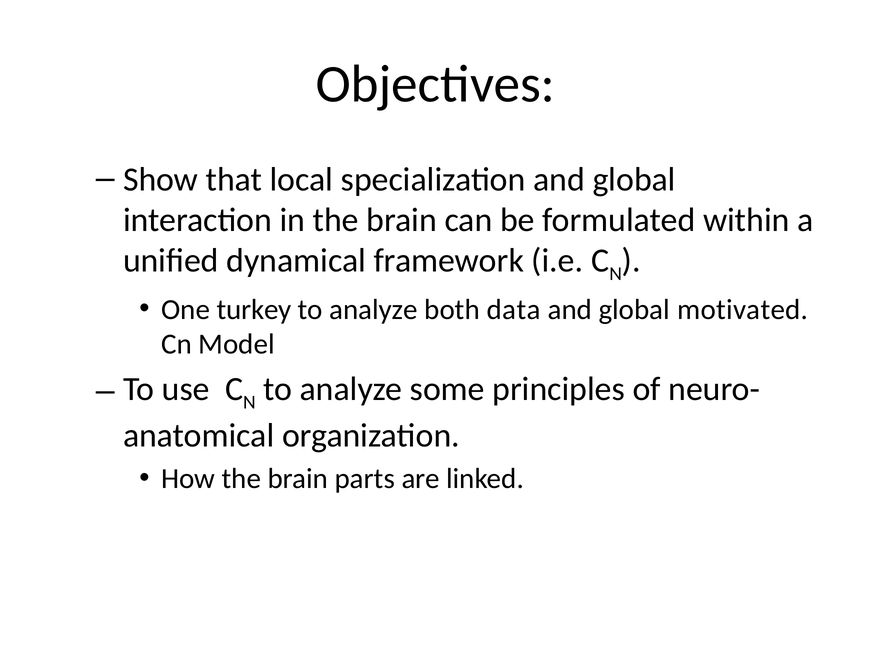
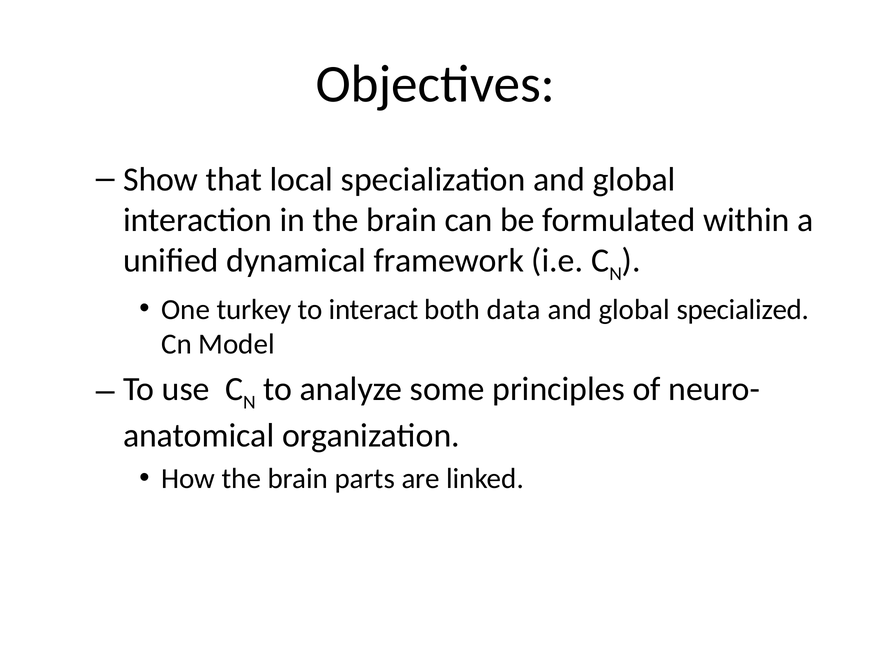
analyze: analyze -> interact (374, 310)
motivated: motivated -> specialized (743, 310)
